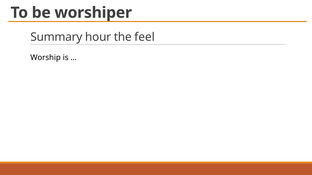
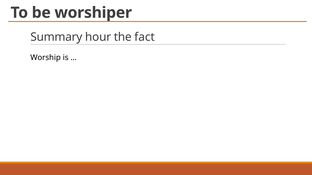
feel: feel -> fact (145, 37)
